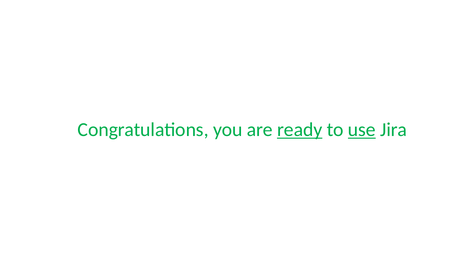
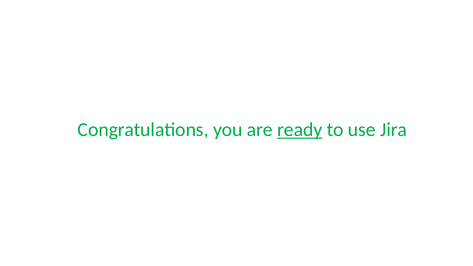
use underline: present -> none (362, 130)
